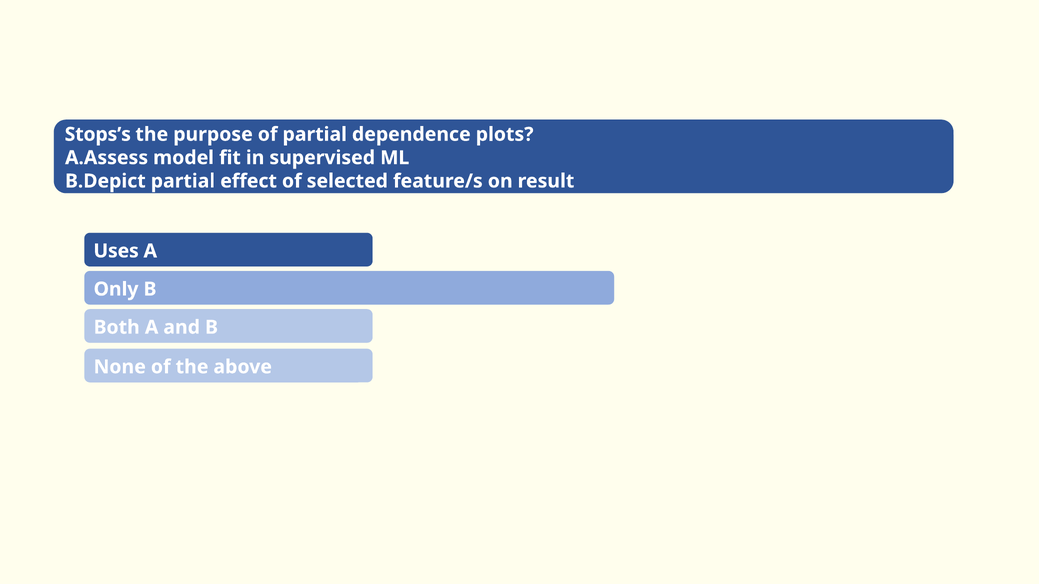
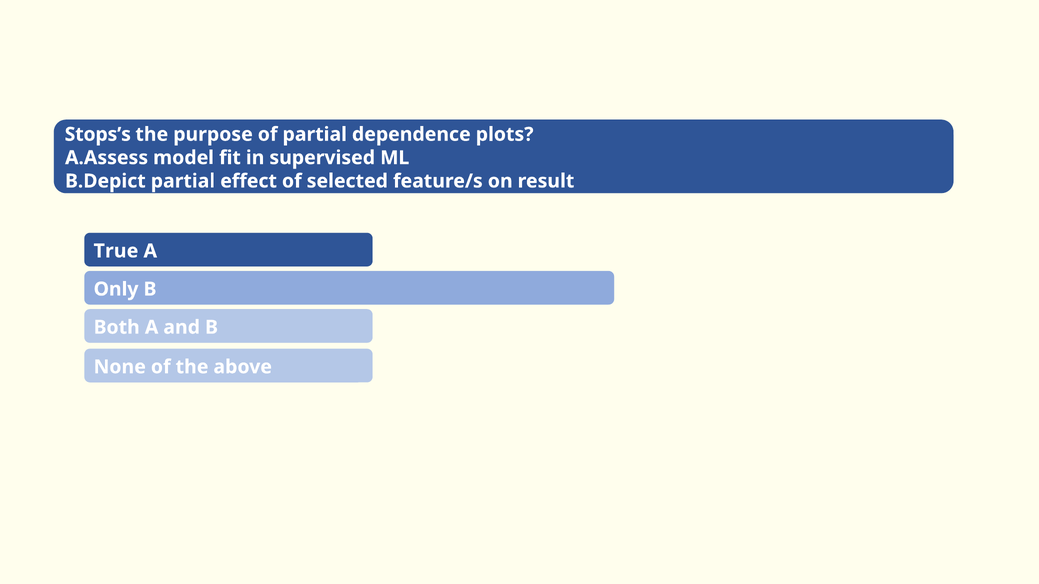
Uses: Uses -> True (116, 251)
